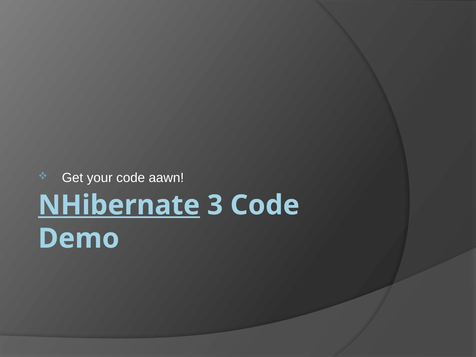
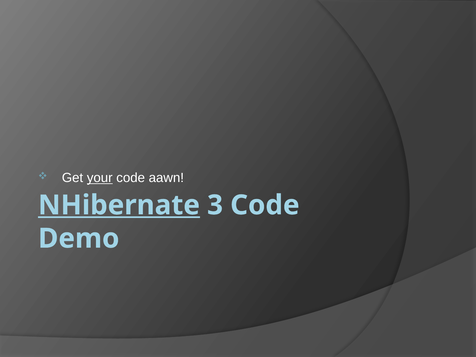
your underline: none -> present (100, 178)
